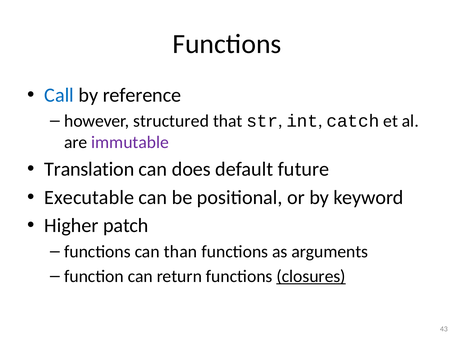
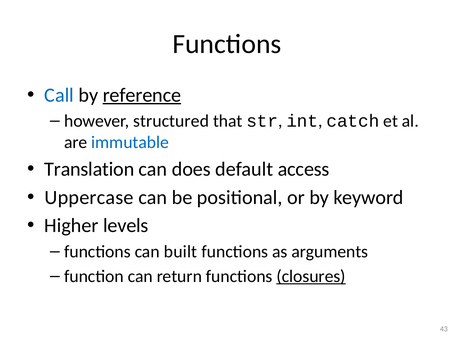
reference underline: none -> present (142, 95)
immutable colour: purple -> blue (130, 143)
future: future -> access (304, 169)
Executable: Executable -> Uppercase (89, 198)
patch: patch -> levels (126, 226)
than: than -> built (181, 252)
